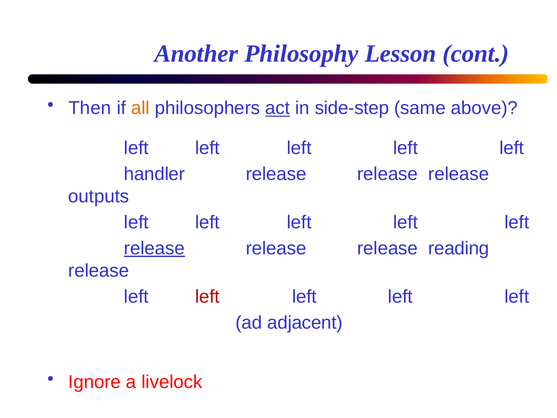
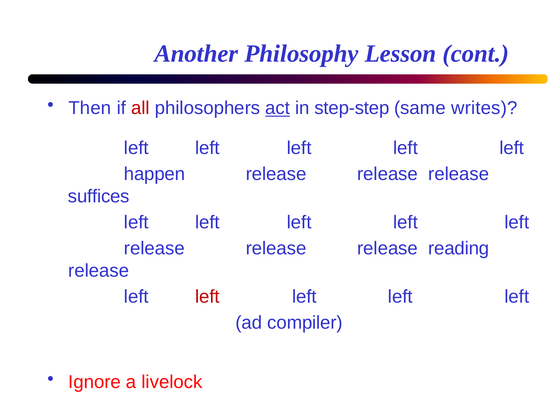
all colour: orange -> red (140, 108)
side-step: side-step -> step-step (352, 108)
above: above -> writes (484, 108)
handler: handler -> happen (155, 174)
outputs: outputs -> suffices (99, 196)
release underline: present -> none (154, 248)
adjacent: adjacent -> compiler (305, 322)
